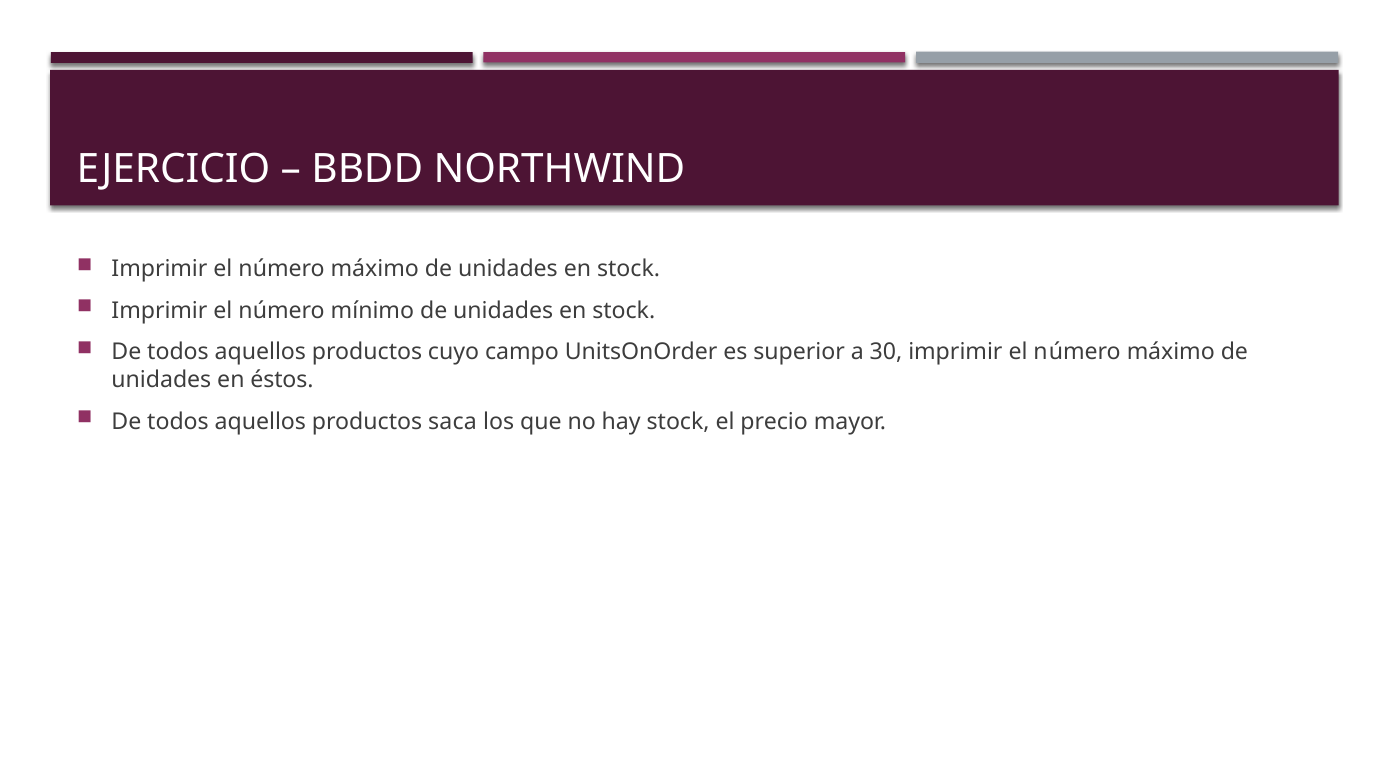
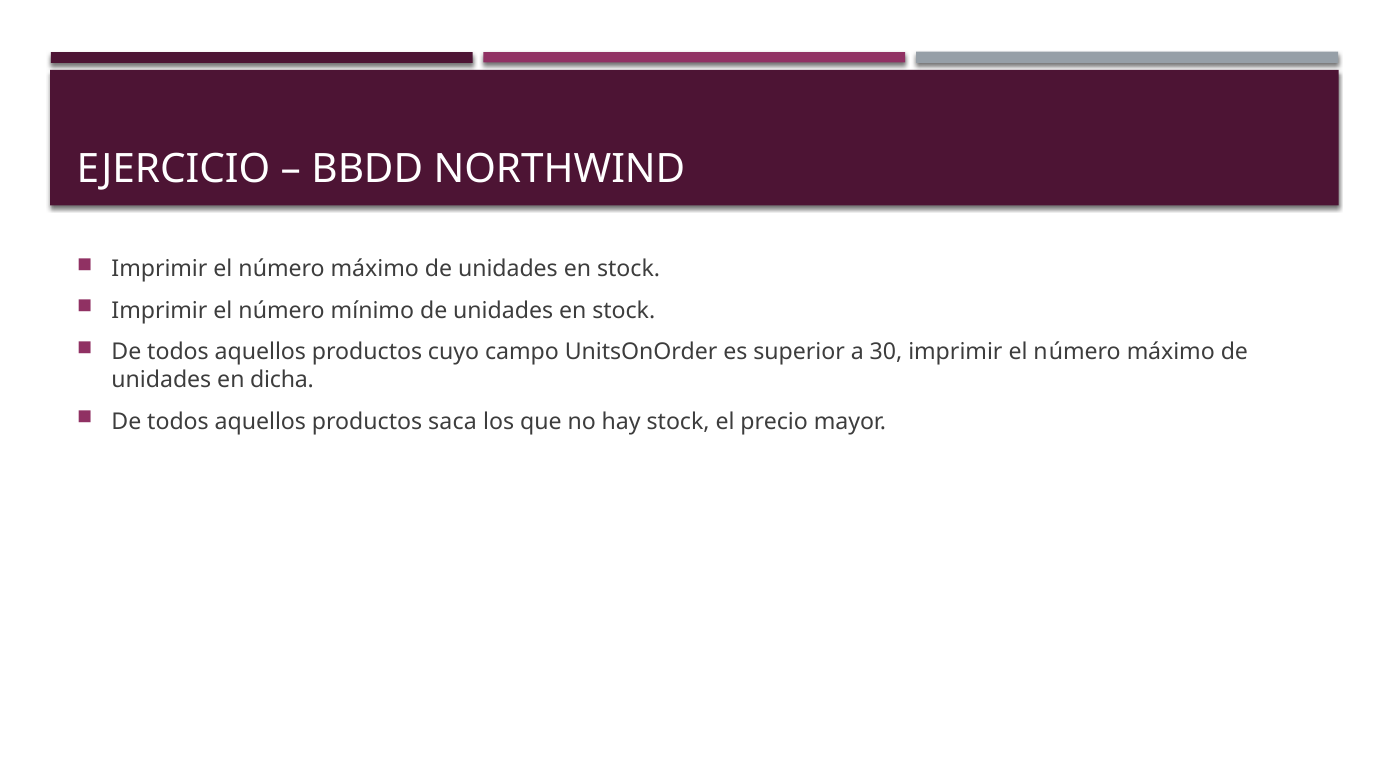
éstos: éstos -> dicha (282, 380)
